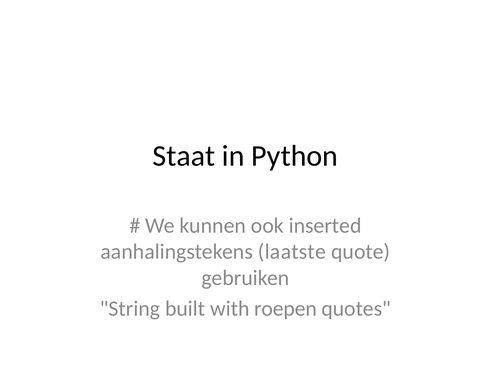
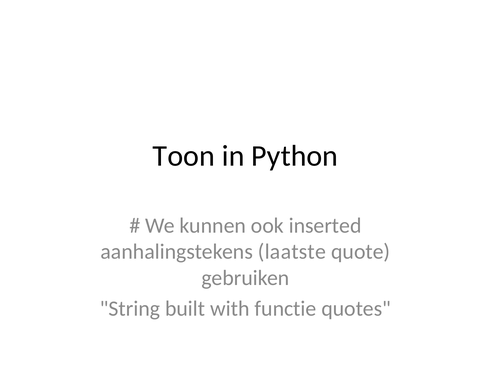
Staat: Staat -> Toon (184, 156)
roepen: roepen -> functie (285, 309)
